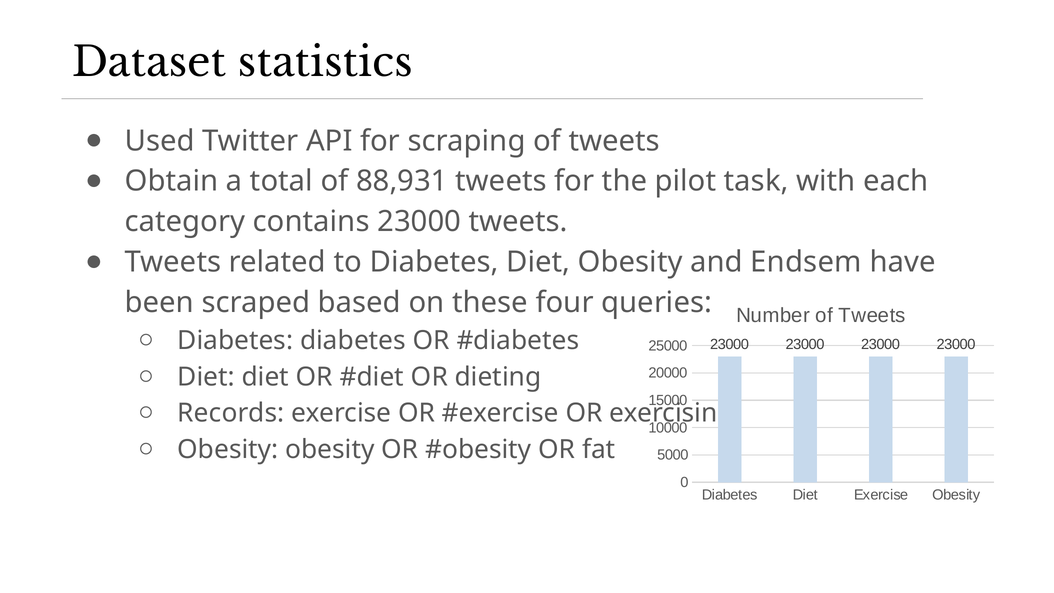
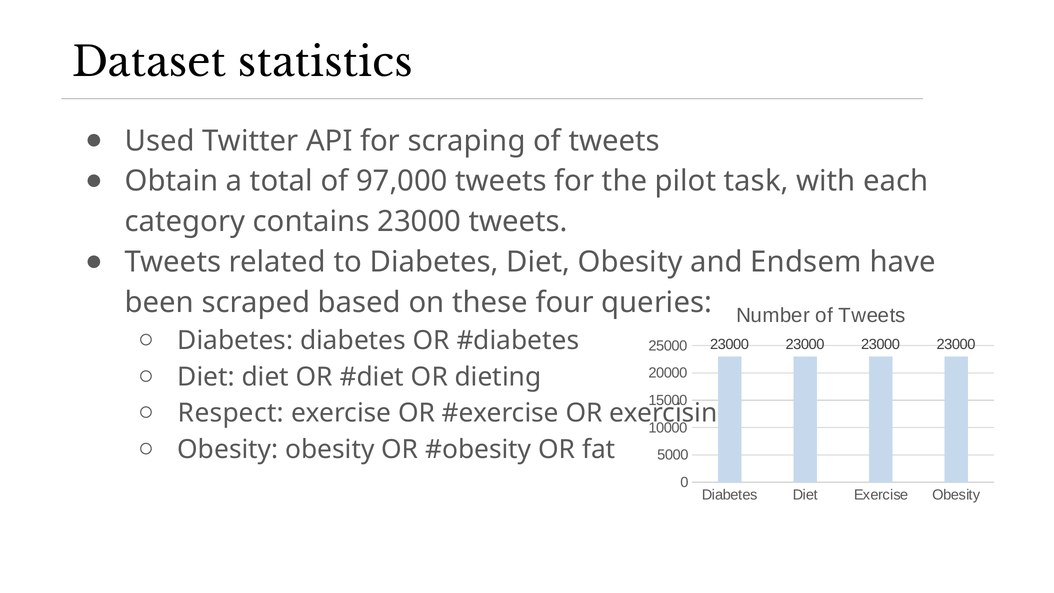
88,931: 88,931 -> 97,000 (402, 181)
Records: Records -> Respect (231, 413)
